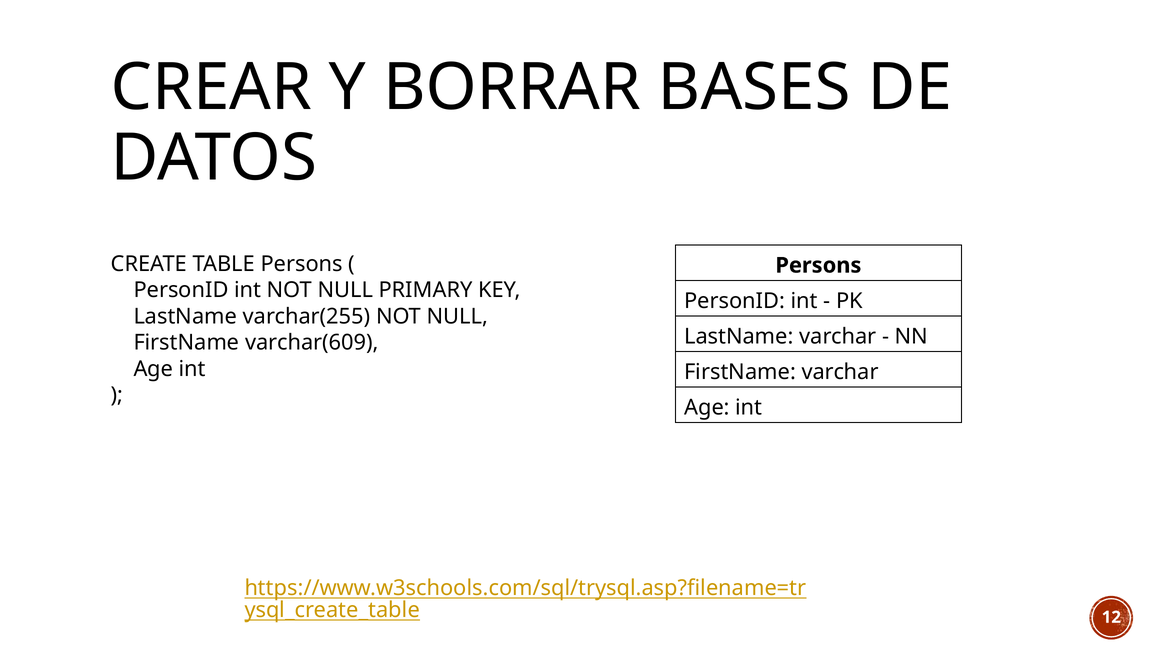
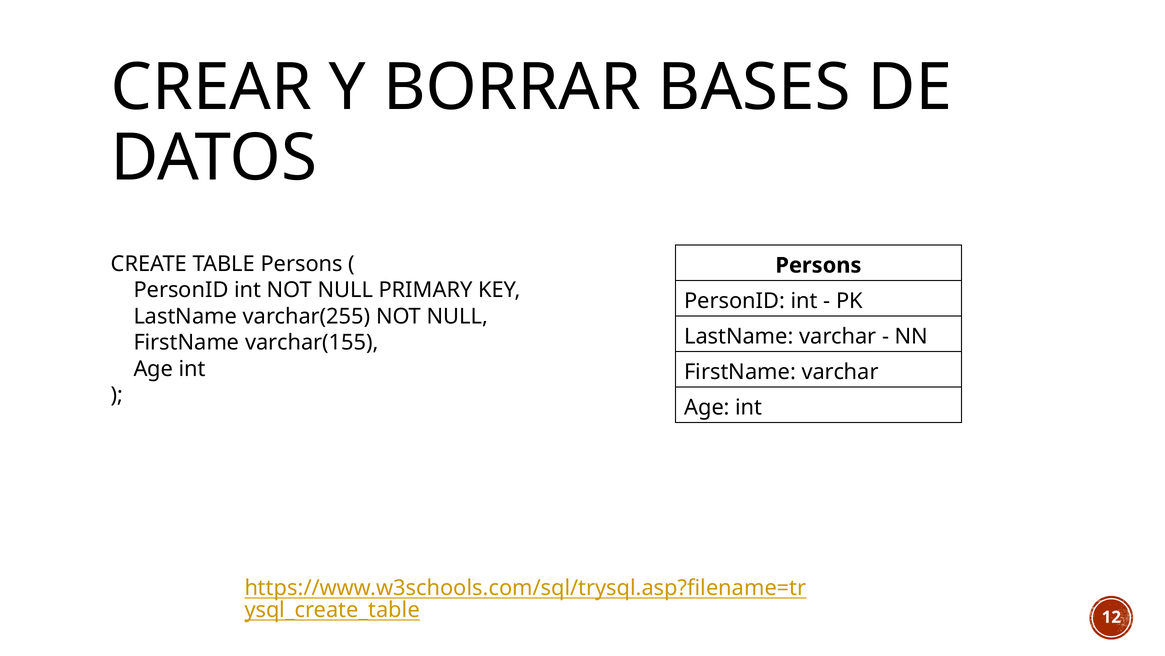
varchar(609: varchar(609 -> varchar(155 (312, 342)
